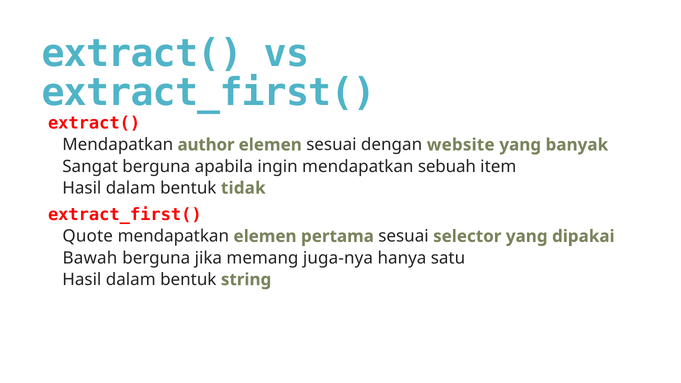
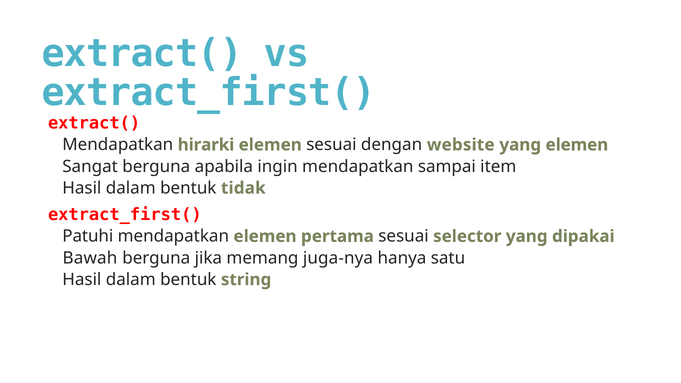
author: author -> hirarki (206, 145)
yang banyak: banyak -> elemen (577, 145)
sebuah: sebuah -> sampai (447, 166)
Quote: Quote -> Patuhi (88, 236)
